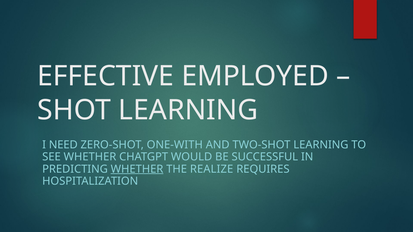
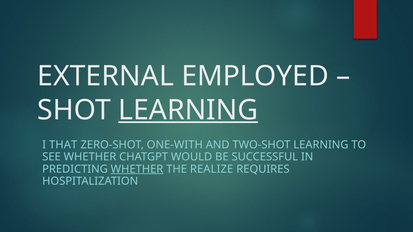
EFFECTIVE: EFFECTIVE -> EXTERNAL (106, 76)
LEARNING underline: none -> present (188, 110)
NEED: NEED -> THAT (63, 145)
